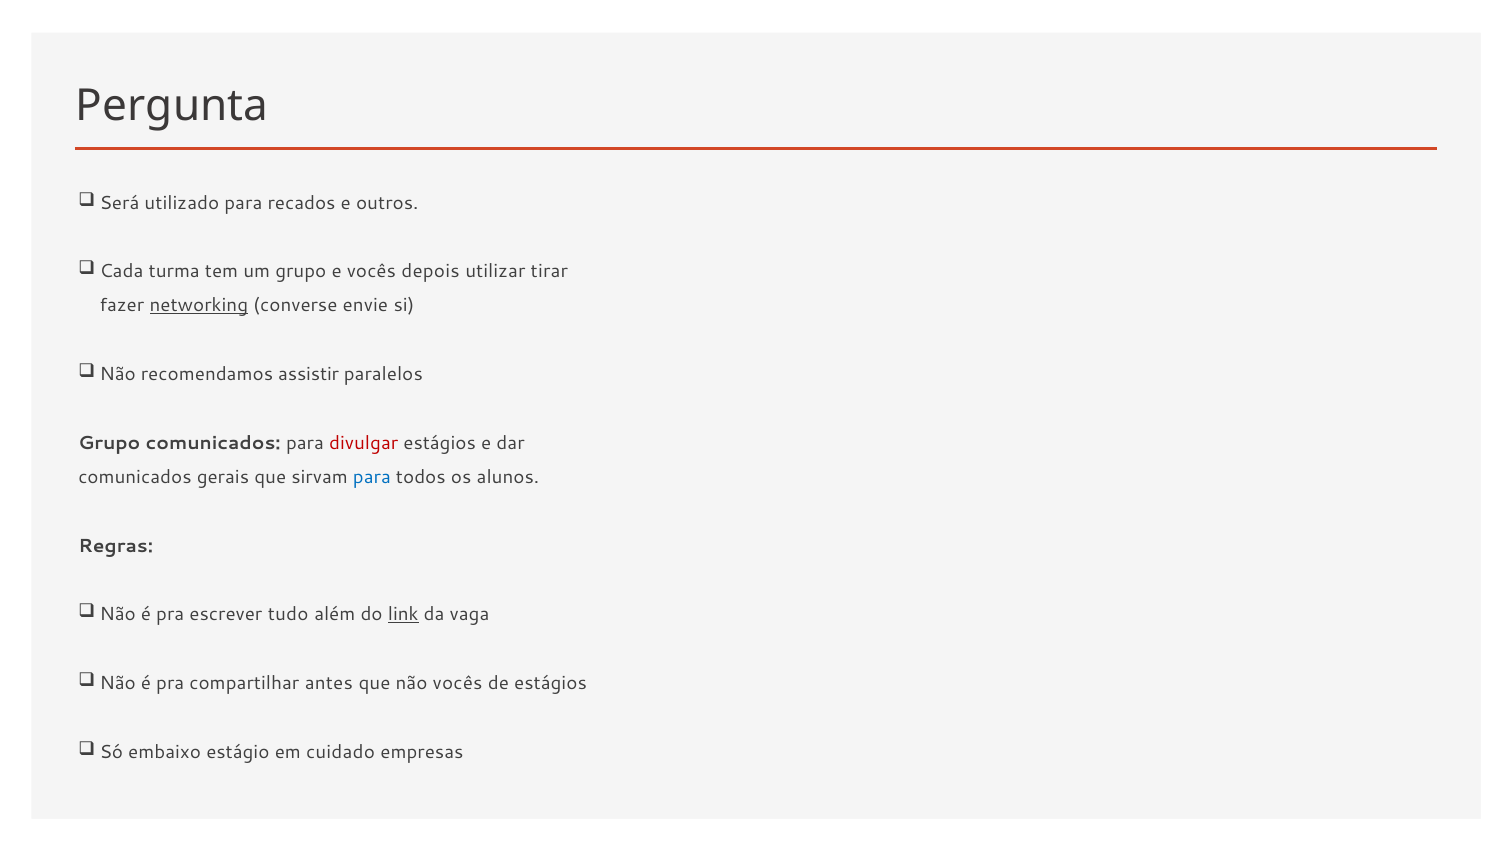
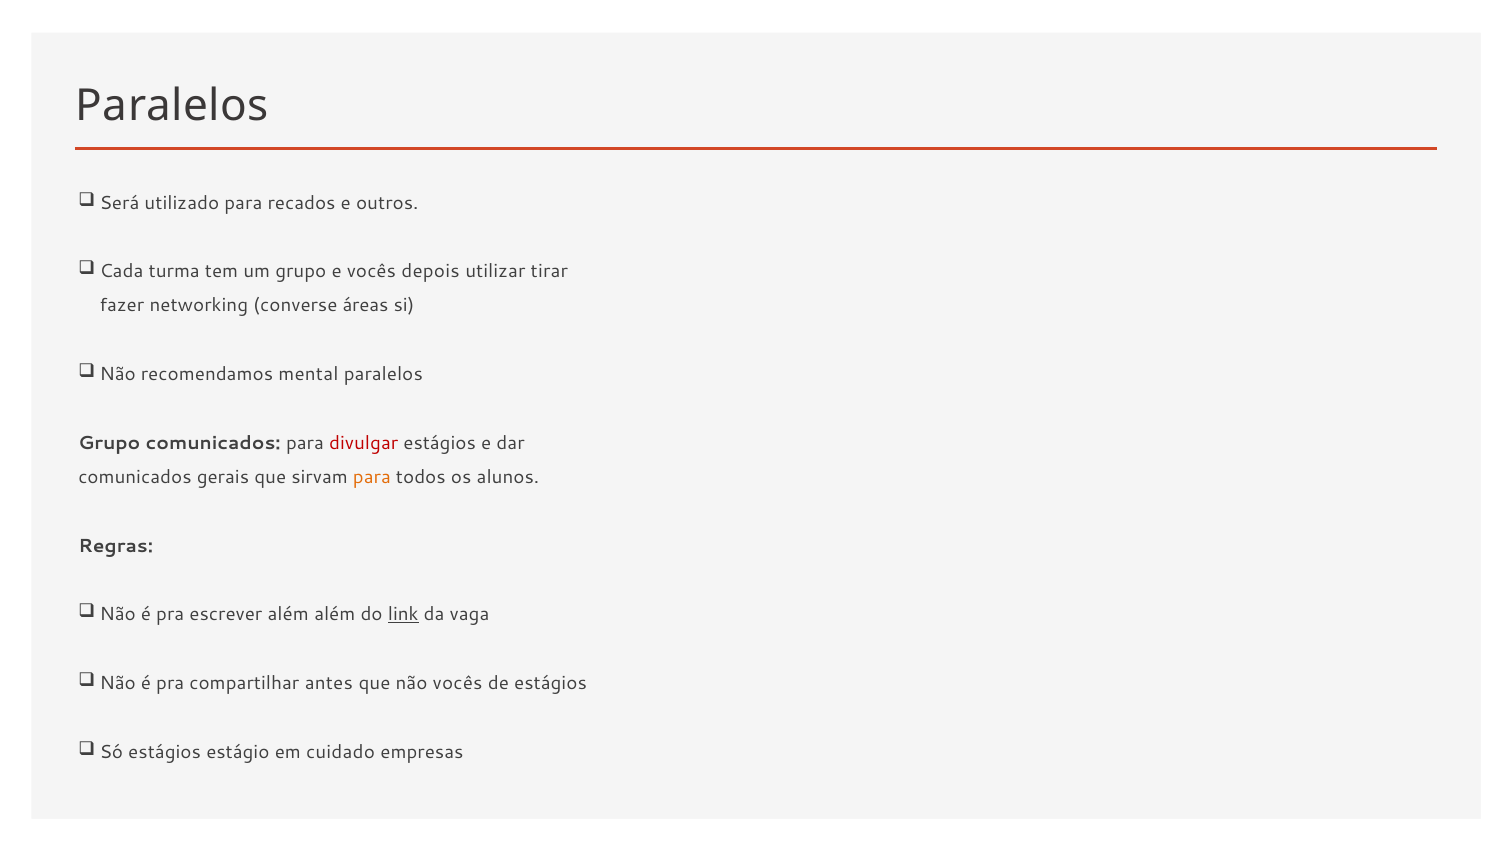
Pergunta: Pergunta -> Paralelos (172, 106)
networking underline: present -> none (199, 306)
envie: envie -> áreas (365, 306)
assistir: assistir -> mental (308, 374)
para colour: blue -> orange (372, 477)
escrever tudo: tudo -> além (288, 614)
embaixo: embaixo -> estágios (165, 752)
